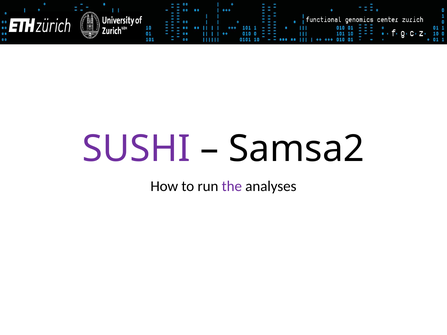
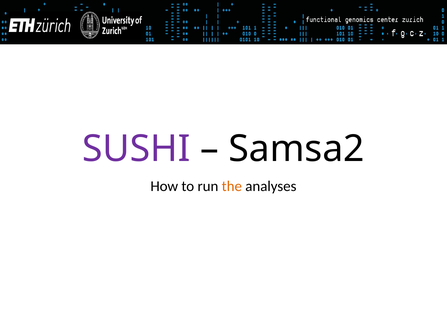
the colour: purple -> orange (232, 186)
